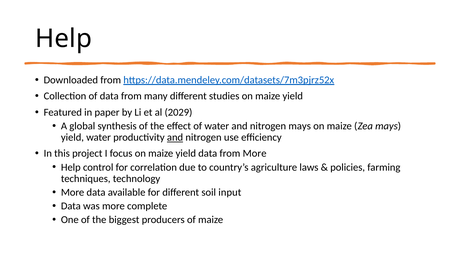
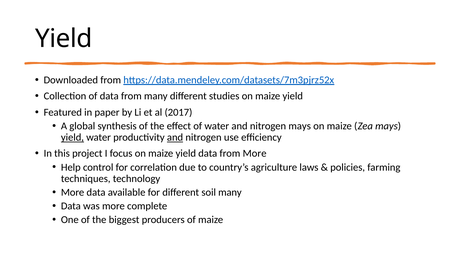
Help: Help -> Yield (64, 39)
2029: 2029 -> 2017 (178, 113)
yield underline: none -> present (72, 138)
soil input: input -> many (230, 193)
